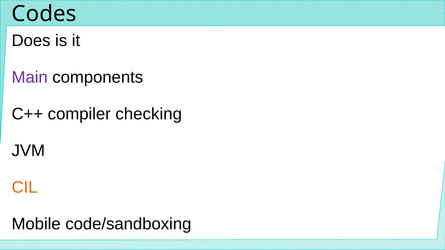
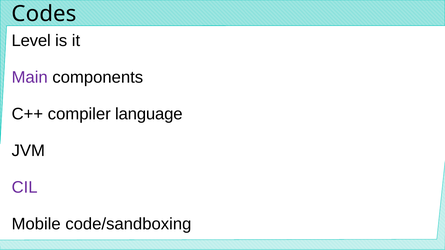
Does: Does -> Level (31, 41)
checking: checking -> language (149, 114)
CIL colour: orange -> purple (25, 187)
